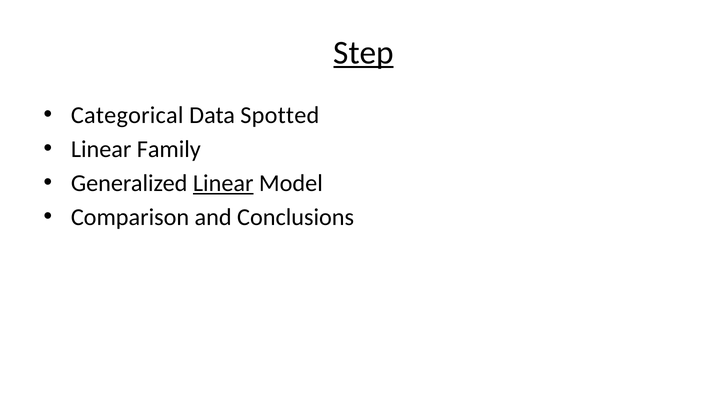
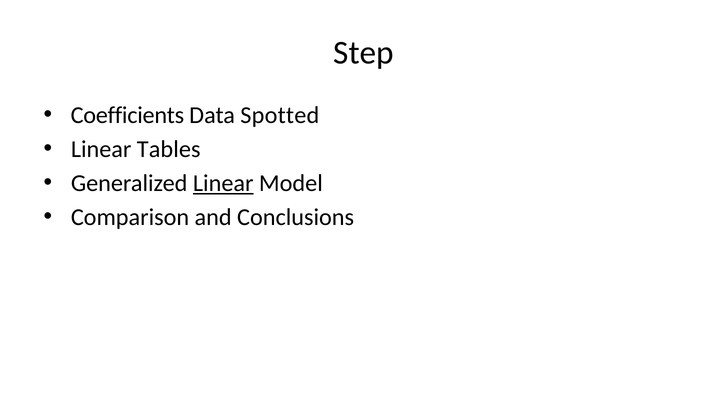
Step underline: present -> none (364, 53)
Categorical: Categorical -> Coefficients (127, 115)
Family: Family -> Tables (169, 149)
